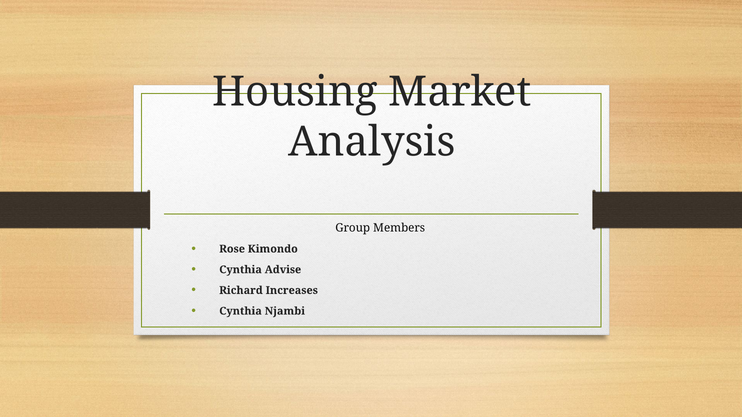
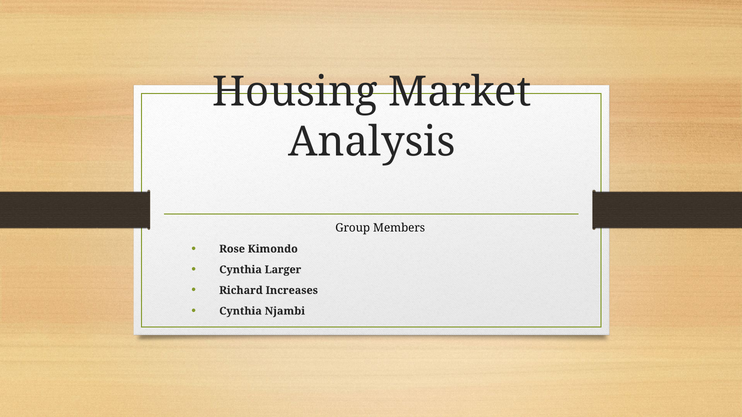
Advise: Advise -> Larger (283, 270)
